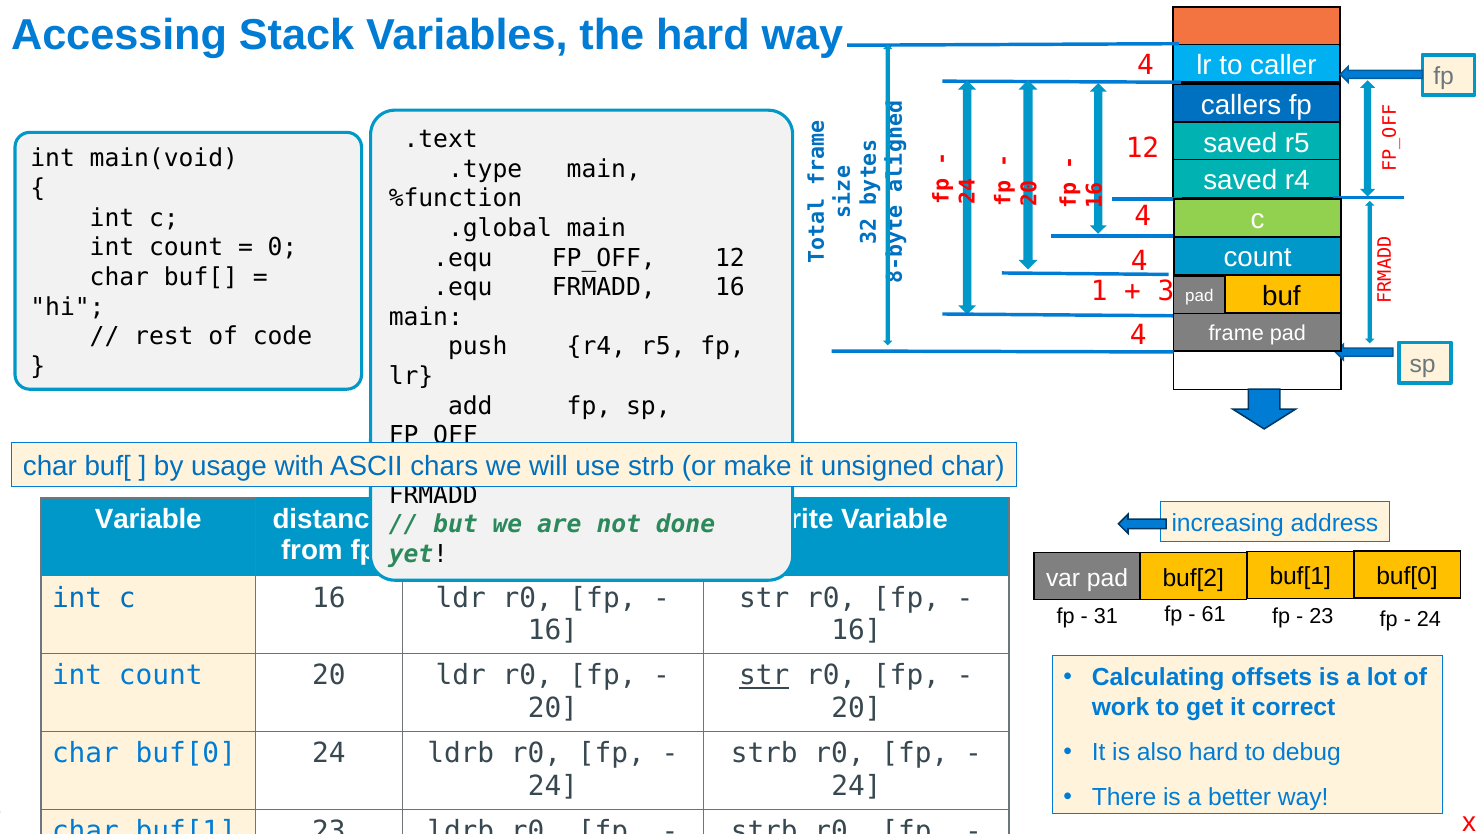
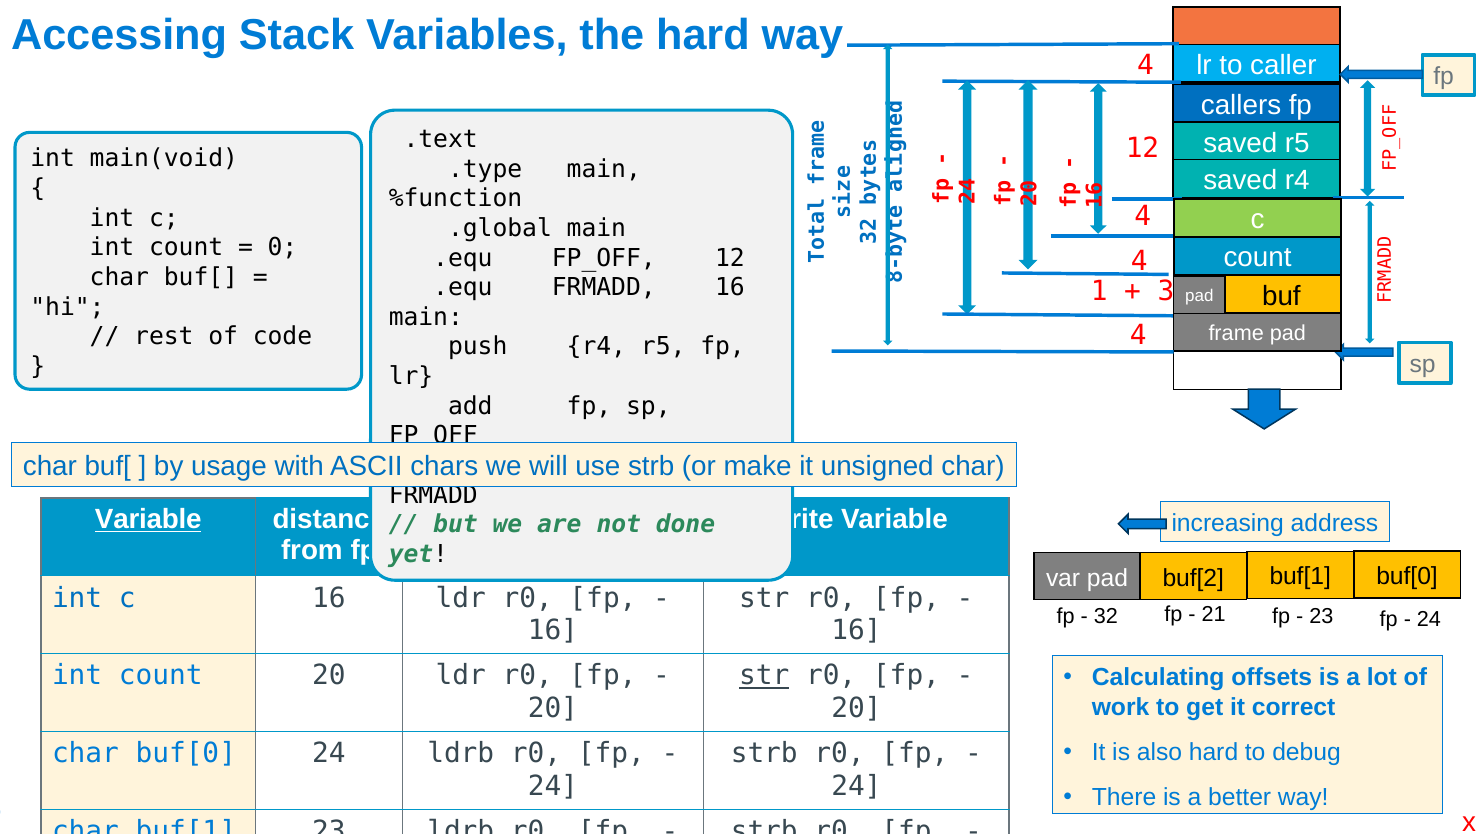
Variable underline: none -> present (148, 520)
61: 61 -> 21 (1214, 615)
31: 31 -> 32 (1106, 616)
